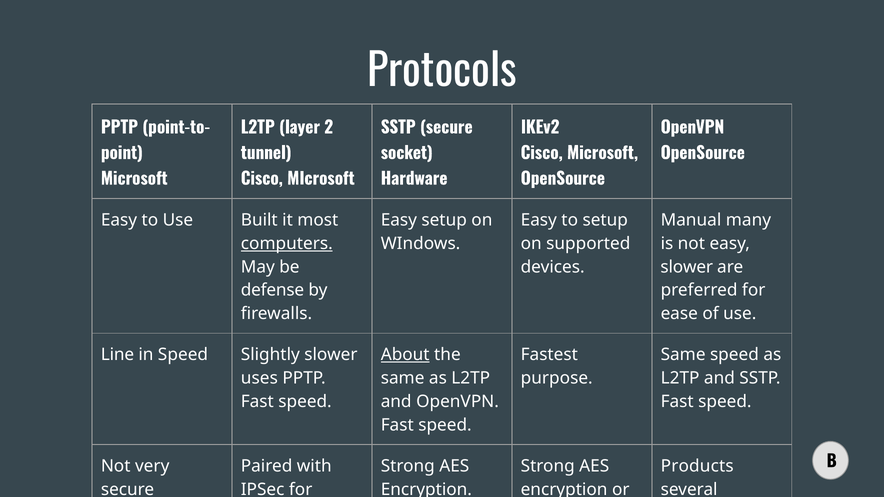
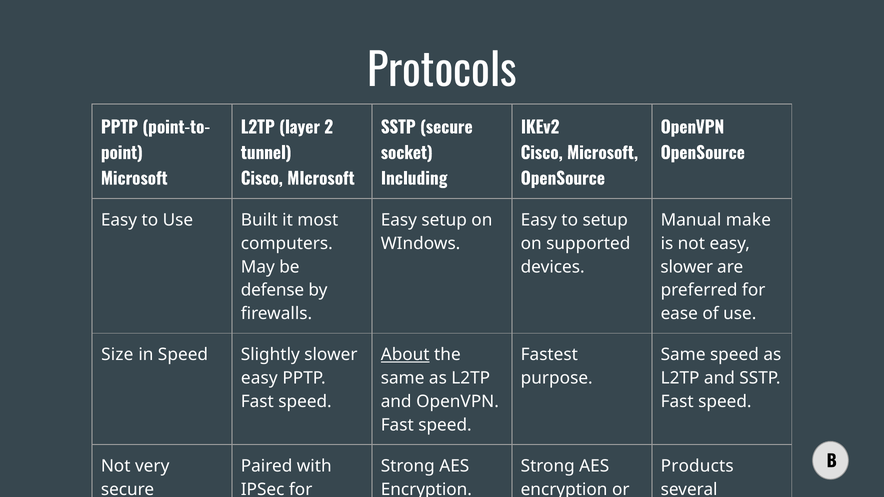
Hardware: Hardware -> Including (414, 179)
many: many -> make (748, 220)
computers underline: present -> none (287, 244)
Line: Line -> Size (117, 355)
uses: uses -> easy (259, 378)
